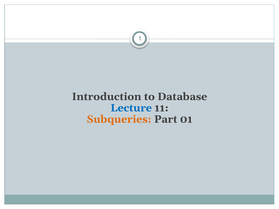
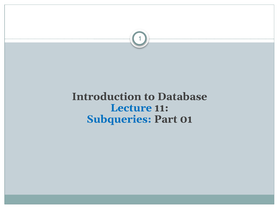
Subqueries colour: orange -> blue (119, 119)
